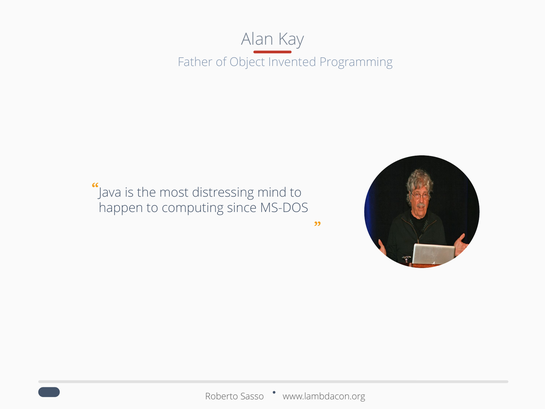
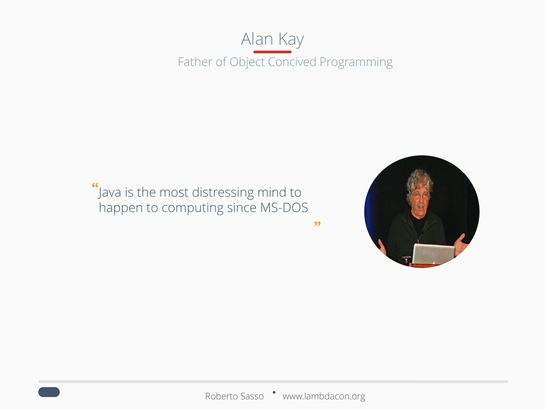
Invented: Invented -> Concived (292, 62)
